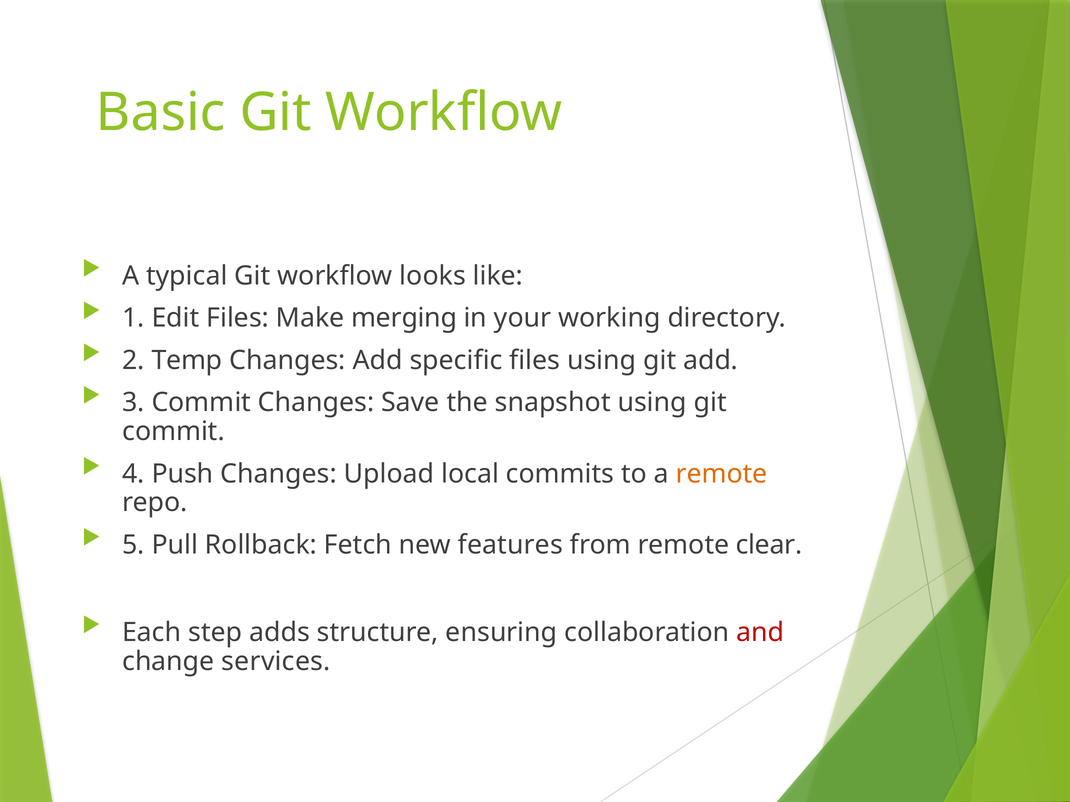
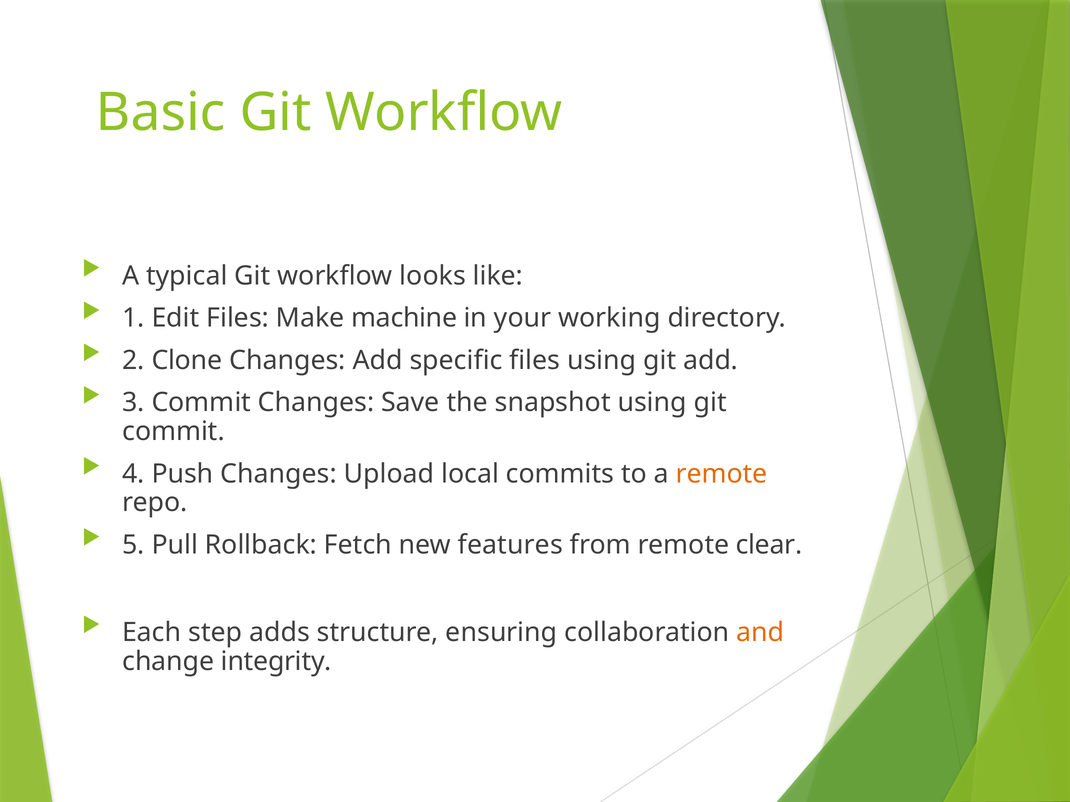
merging: merging -> machine (404, 318)
Temp: Temp -> Clone (187, 361)
and colour: red -> orange (760, 633)
services: services -> integrity (276, 662)
